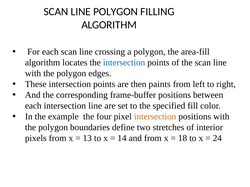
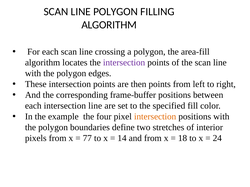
intersection colour: blue -> purple (124, 63)
then paints: paints -> points (160, 84)
13: 13 -> 77 (87, 138)
